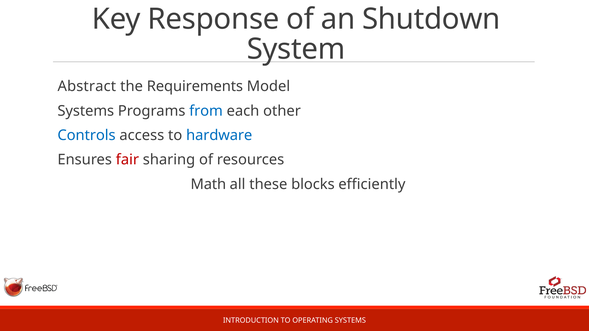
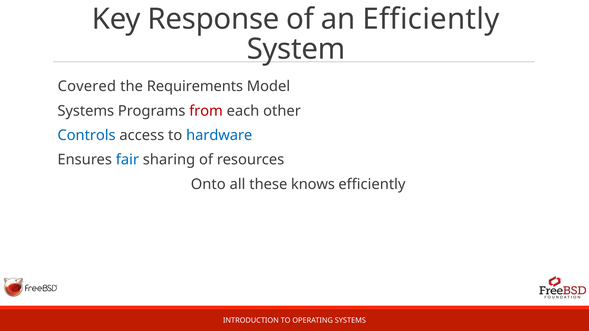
an Shutdown: Shutdown -> Efficiently (431, 19)
Abstract: Abstract -> Covered (87, 86)
from colour: blue -> red (206, 111)
fair colour: red -> blue (127, 160)
Math: Math -> Onto (208, 184)
blocks: blocks -> knows (313, 184)
